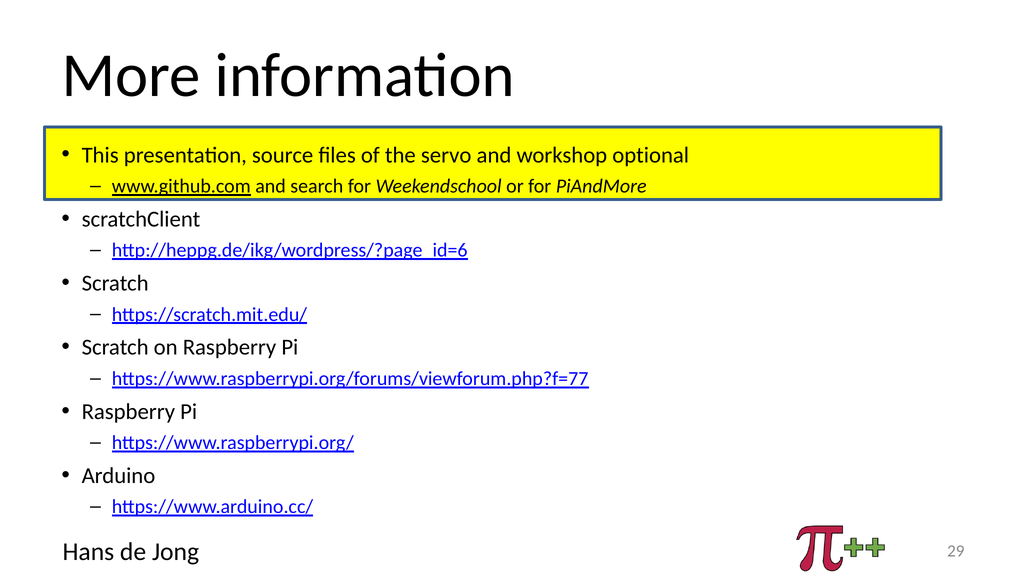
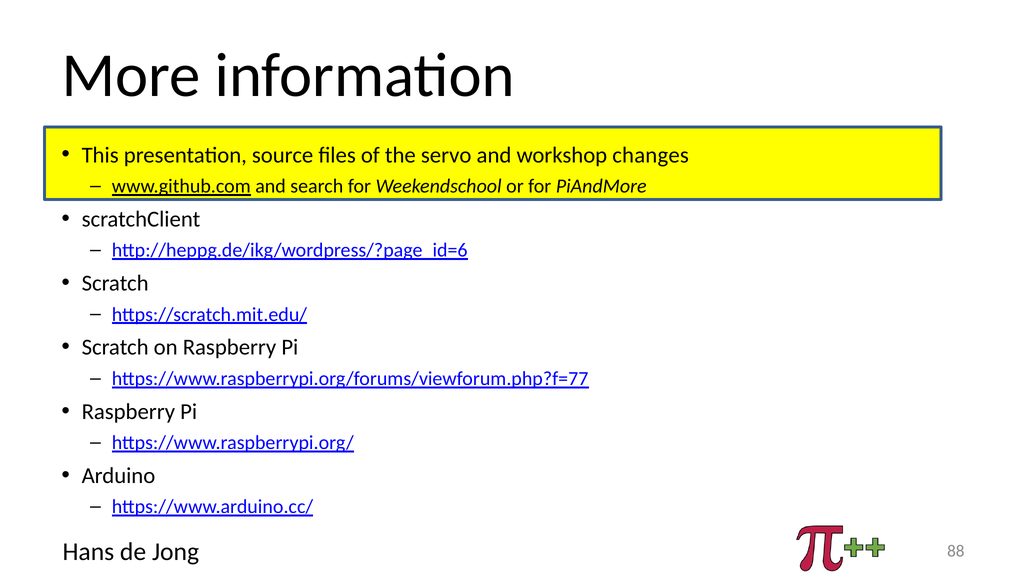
optional: optional -> changes (651, 155)
29: 29 -> 88 (956, 551)
